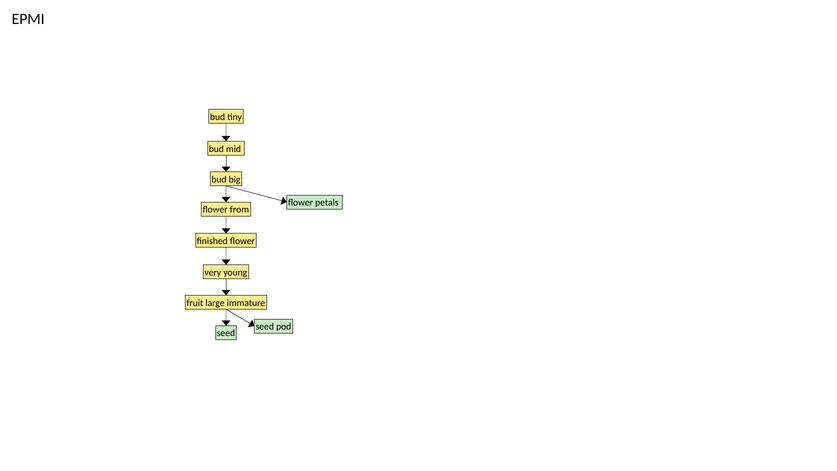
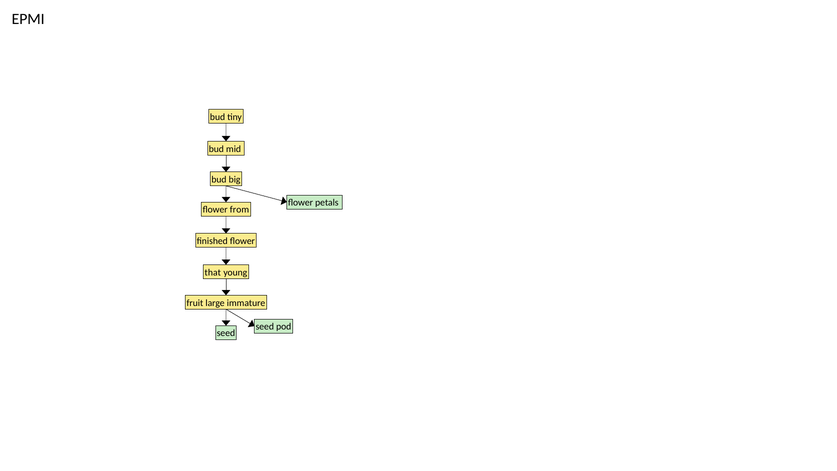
very: very -> that (213, 272)
